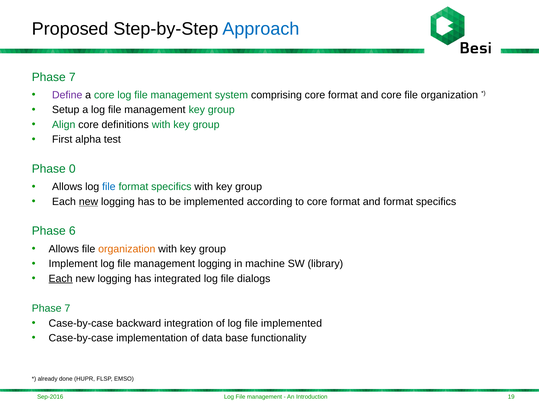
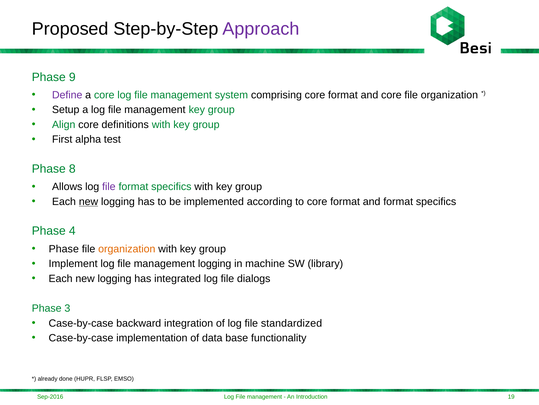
Approach colour: blue -> purple (261, 29)
7: 7 -> 9 (72, 77)
0: 0 -> 8 (72, 169)
file colour: blue -> purple (109, 186)
6: 6 -> 4 (72, 231)
Allows: Allows -> Phase (64, 248)
Each underline: present -> none (61, 278)
7: 7 -> 3 (67, 308)
file implemented: implemented -> standardized (292, 323)
